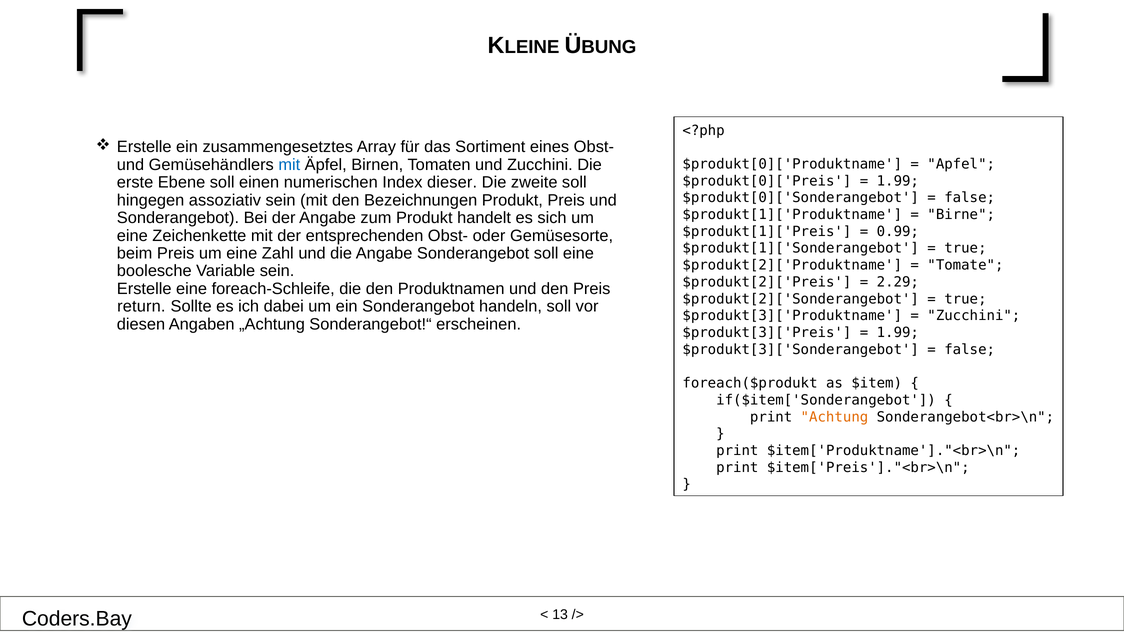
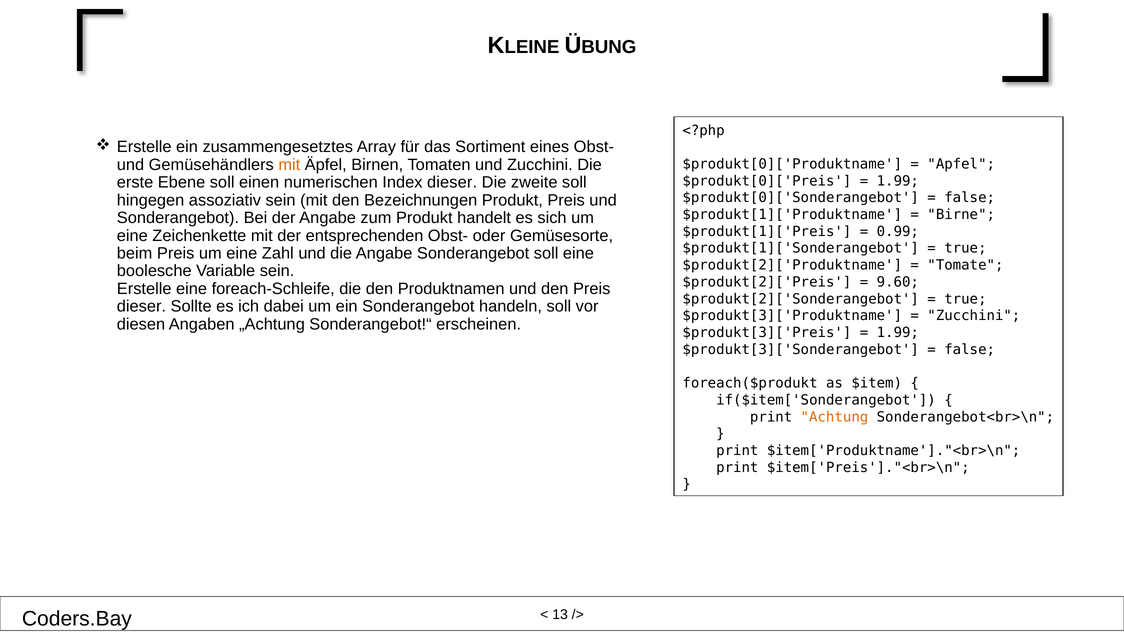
mit colour: blue -> orange (289, 165)
2.29: 2.29 -> 9.60 (898, 282)
return: return -> dieser (141, 307)
